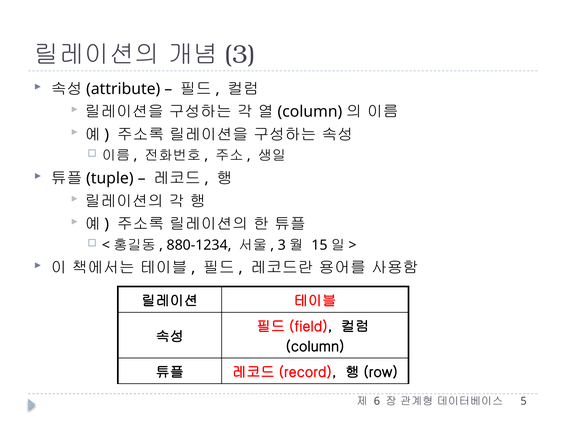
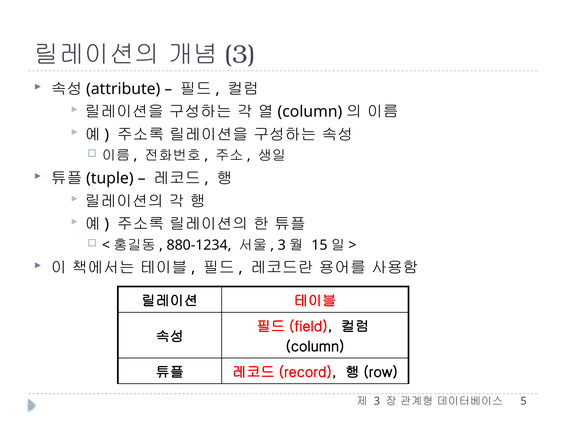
6: 6 -> 3 (377, 401)
